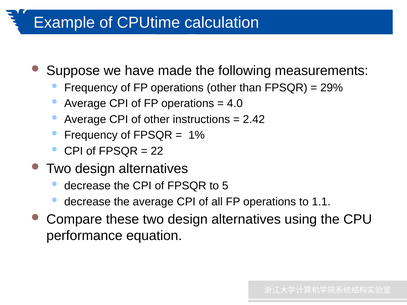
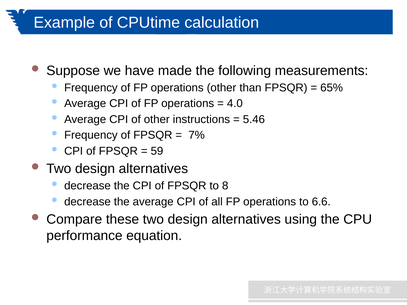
29%: 29% -> 65% (332, 88)
2.42: 2.42 -> 5.46 (254, 119)
1%: 1% -> 7% (197, 135)
22: 22 -> 59 (157, 151)
5: 5 -> 8 (225, 186)
1.1: 1.1 -> 6.6 (321, 202)
